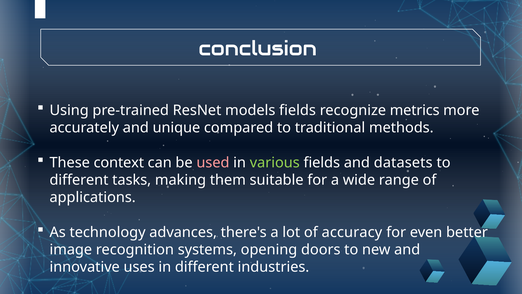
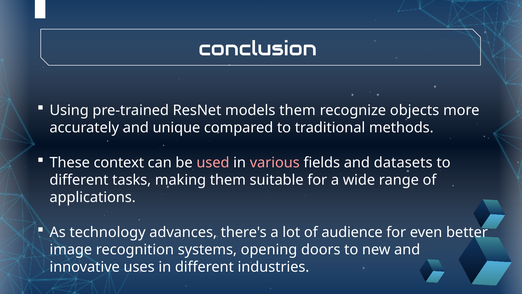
models fields: fields -> them (297, 110)
metrics: metrics -> objects (415, 110)
various colour: light green -> pink (275, 162)
accuracy: accuracy -> audience (352, 232)
